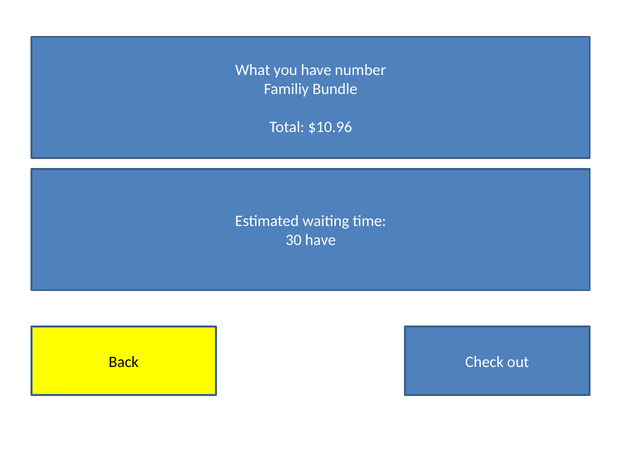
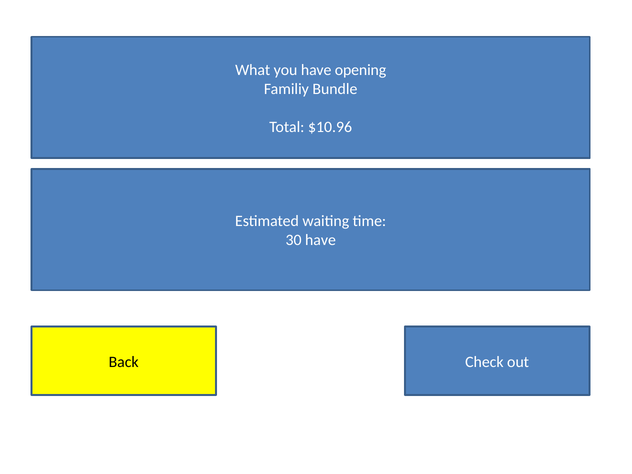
number: number -> opening (361, 70)
